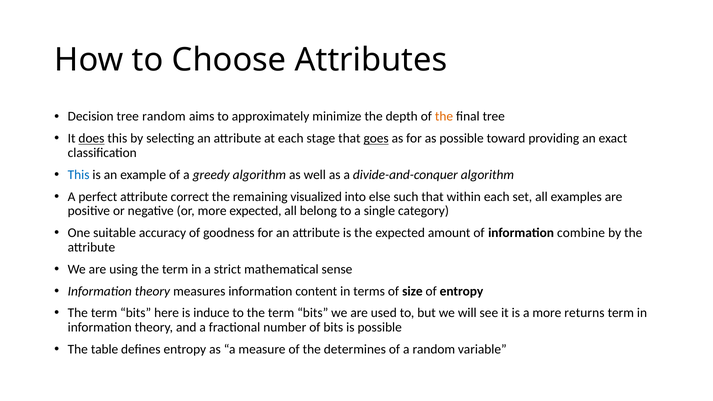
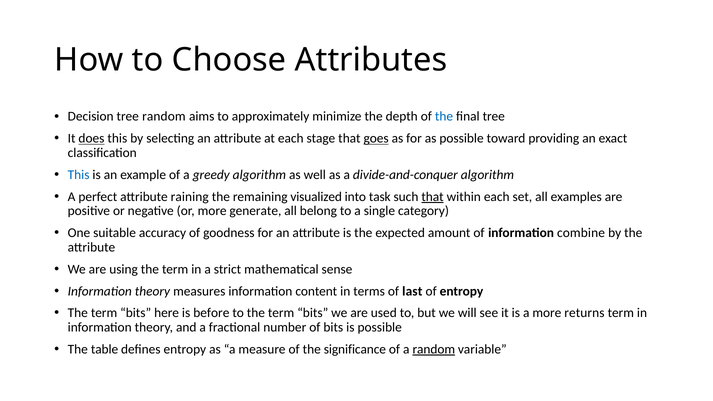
the colour: orange -> blue (444, 117)
correct: correct -> raining (190, 197)
else: else -> task (380, 197)
that underline: none -> present (433, 197)
more expected: expected -> generate (255, 211)
size: size -> last (412, 291)
induce: induce -> before (211, 313)
determines: determines -> significance (355, 349)
random underline: none -> present (434, 349)
